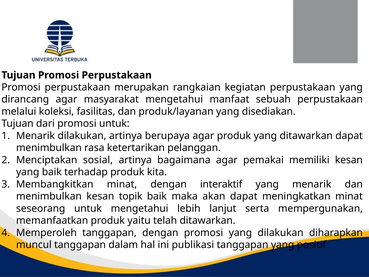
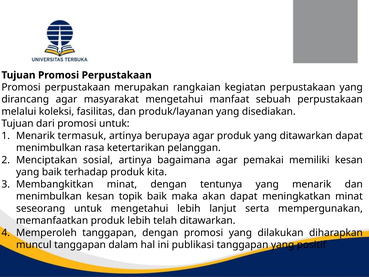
Menarik dilakukan: dilakukan -> termasuk (82, 136)
interaktif: interaktif -> tentunya (221, 184)
produk yaitu: yaitu -> lebih (139, 220)
